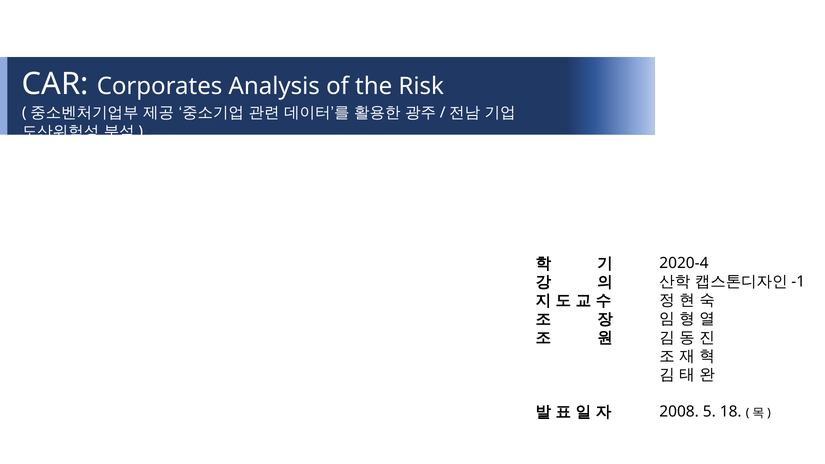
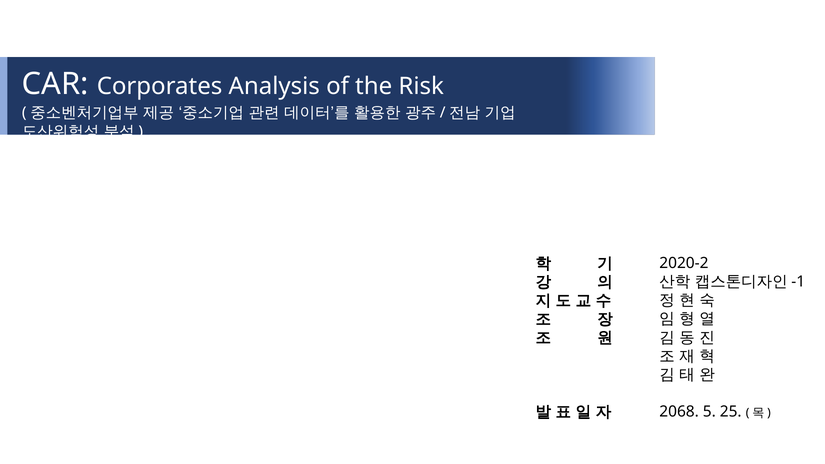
2020-4: 2020-4 -> 2020-2 (684, 263)
2008: 2008 -> 2068 (679, 412)
18: 18 -> 25 (731, 412)
